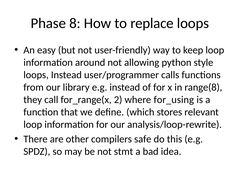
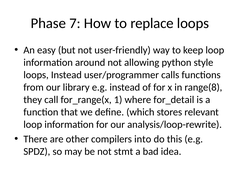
8: 8 -> 7 (75, 23)
2: 2 -> 1 (118, 100)
for_using: for_using -> for_detail (174, 100)
safe: safe -> into (143, 139)
